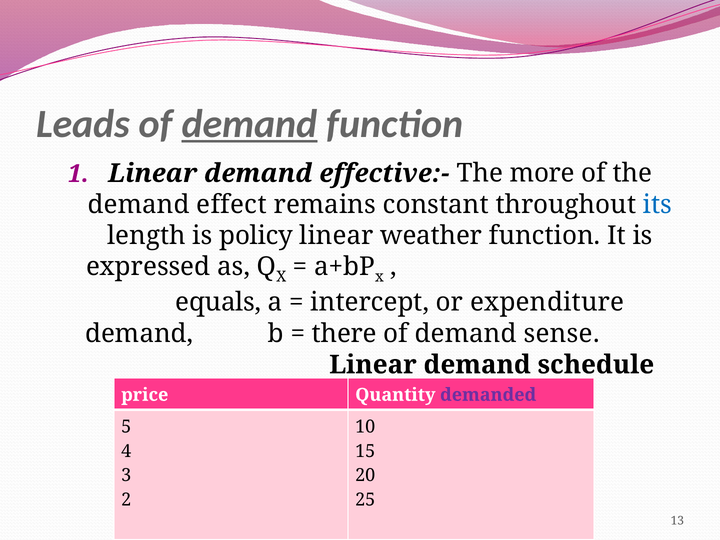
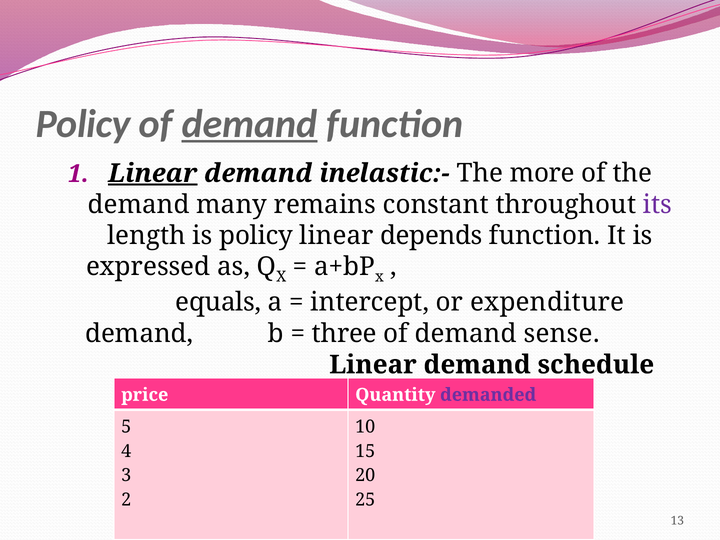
Leads: Leads -> Policy (83, 124)
Linear underline: none -> present (153, 173)
effective:-: effective:- -> inelastic:- (384, 173)
effect: effect -> many (232, 205)
its colour: blue -> purple (658, 205)
weather: weather -> depends (431, 236)
there: there -> three (344, 334)
